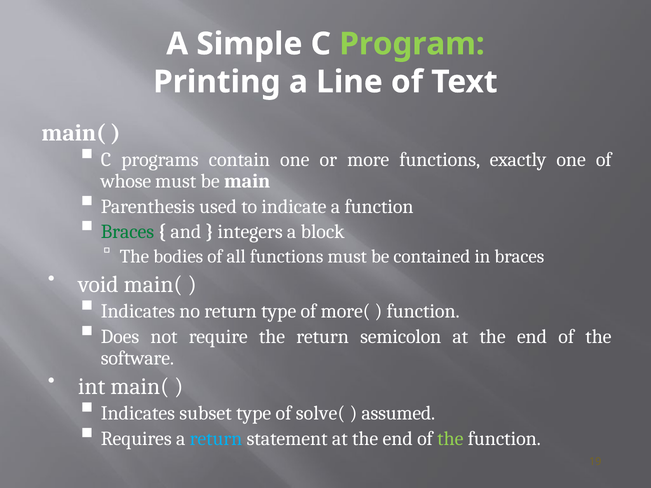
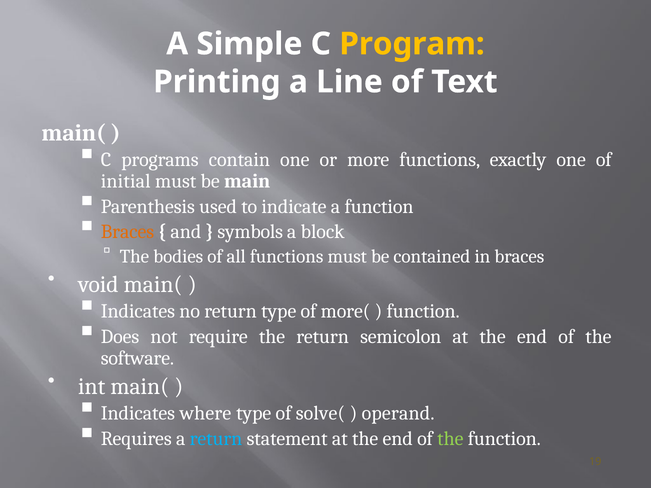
Program colour: light green -> yellow (412, 44)
whose: whose -> initial (126, 181)
Braces colour: green -> orange (127, 232)
integers: integers -> symbols (250, 232)
subset: subset -> where (205, 413)
assumed: assumed -> operand (398, 413)
